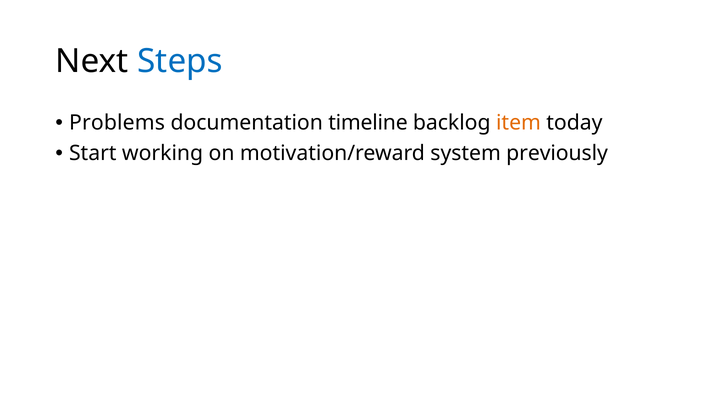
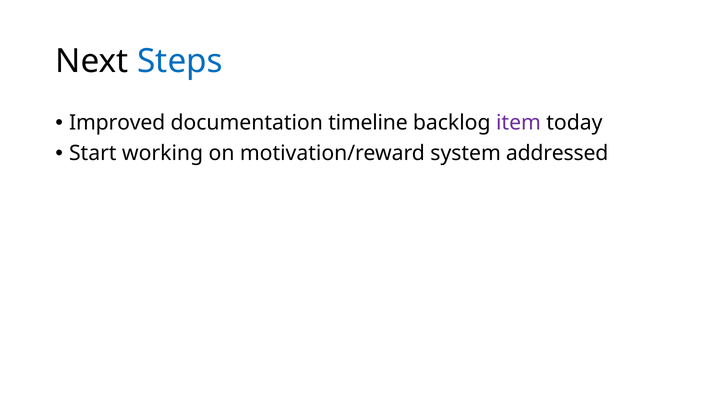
Problems: Problems -> Improved (117, 123)
item colour: orange -> purple (518, 123)
previously: previously -> addressed (557, 153)
